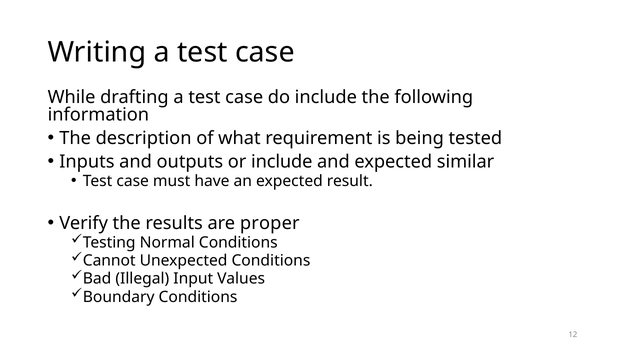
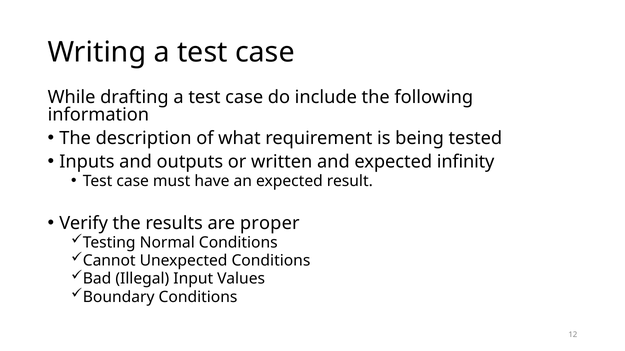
or include: include -> written (282, 162)
similar: similar -> infinity (466, 162)
